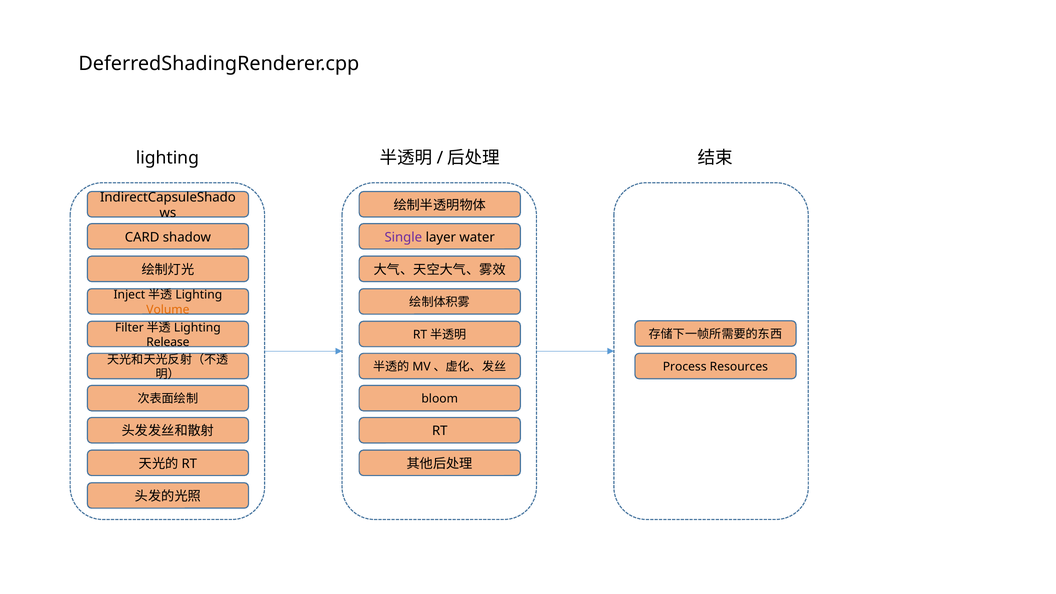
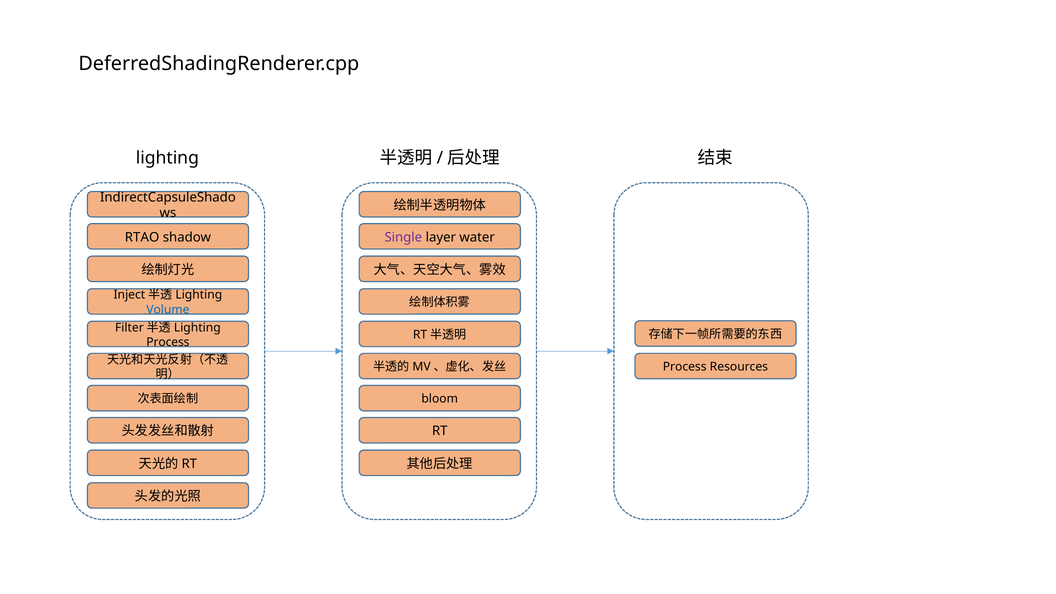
CARD: CARD -> RTAO (142, 237)
Volume colour: orange -> blue (168, 310)
Release: Release -> Process (168, 342)
